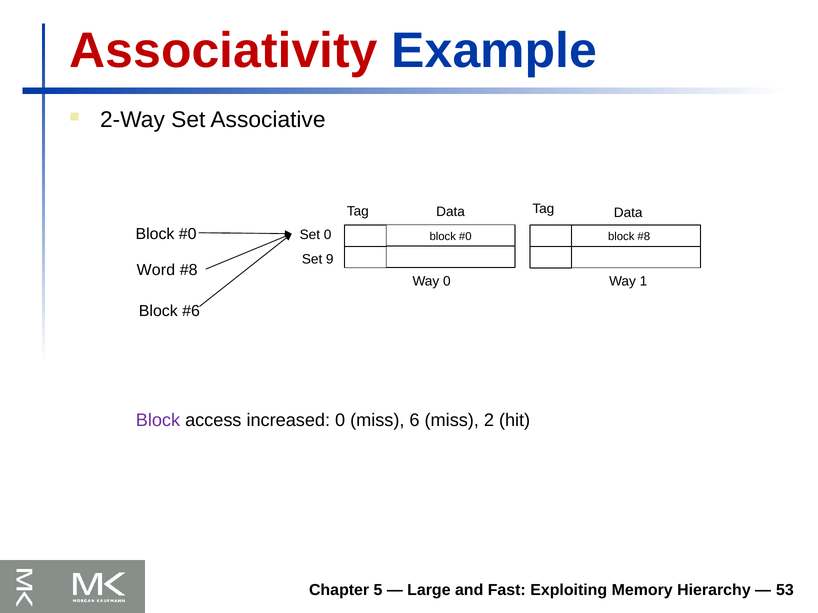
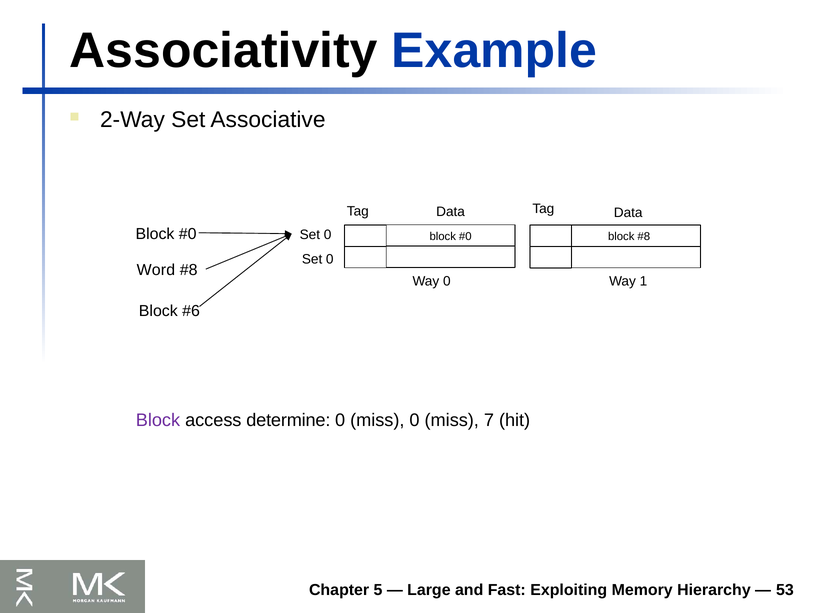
Associativity colour: red -> black (224, 51)
9: 9 -> 0 (330, 260)
increased: increased -> determine (288, 421)
miss 6: 6 -> 0 (415, 421)
2: 2 -> 7 (489, 421)
